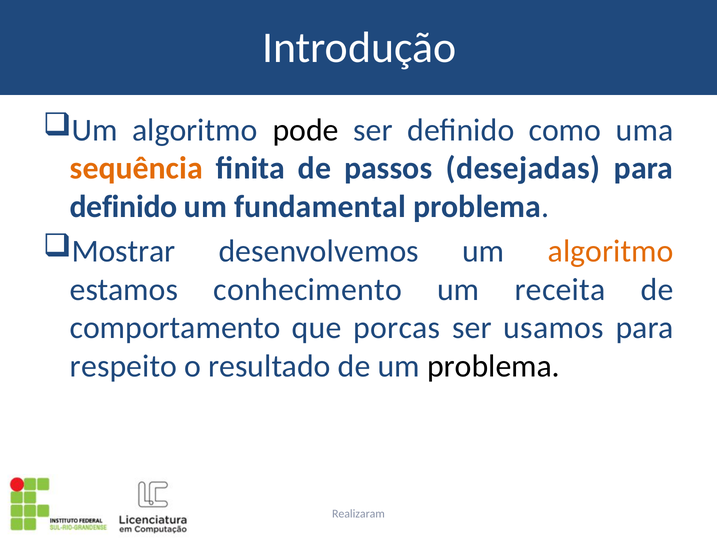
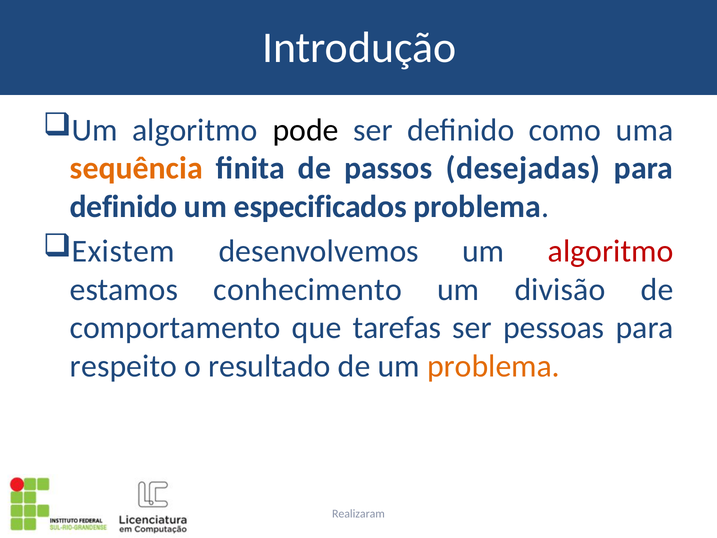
fundamental: fundamental -> especificados (320, 207)
Mostrar: Mostrar -> Existem (123, 251)
algoritmo colour: orange -> red (611, 251)
receita: receita -> divisão (560, 289)
porcas: porcas -> tarefas (397, 328)
usamos: usamos -> pessoas (554, 328)
problema colour: black -> orange (494, 366)
